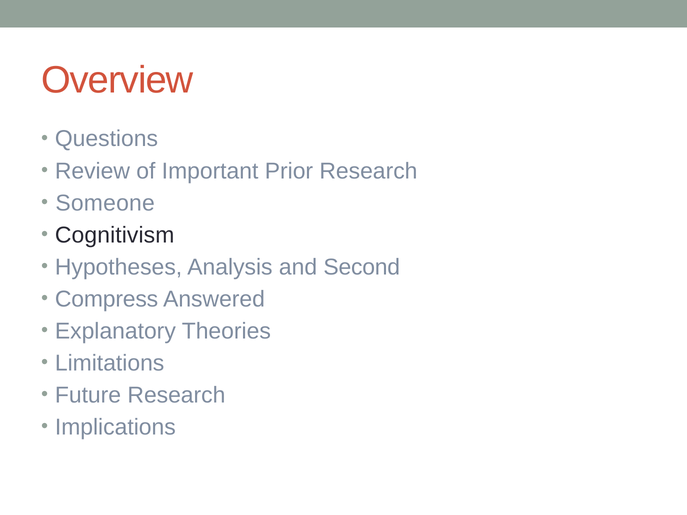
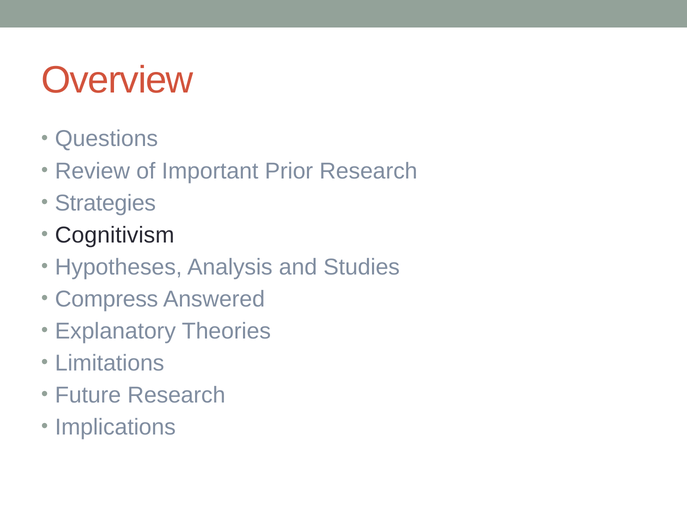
Someone: Someone -> Strategies (105, 203)
Second: Second -> Studies (362, 267)
